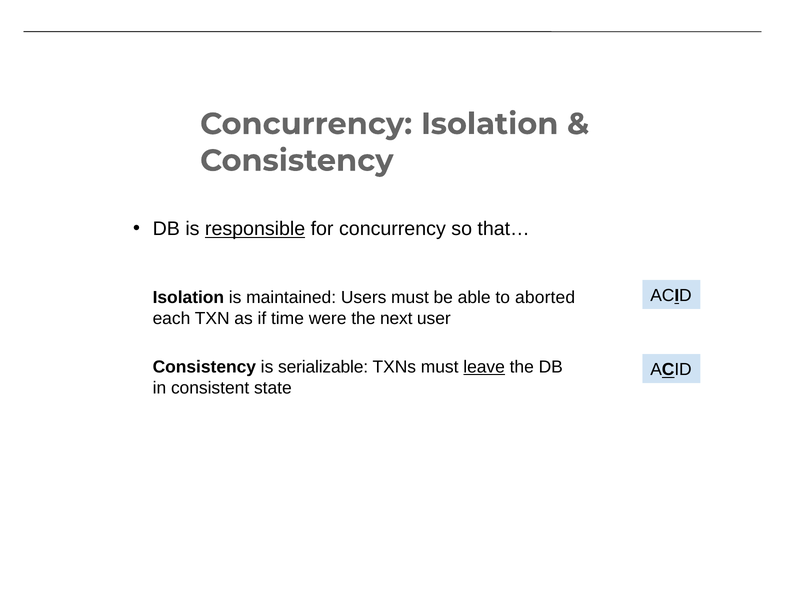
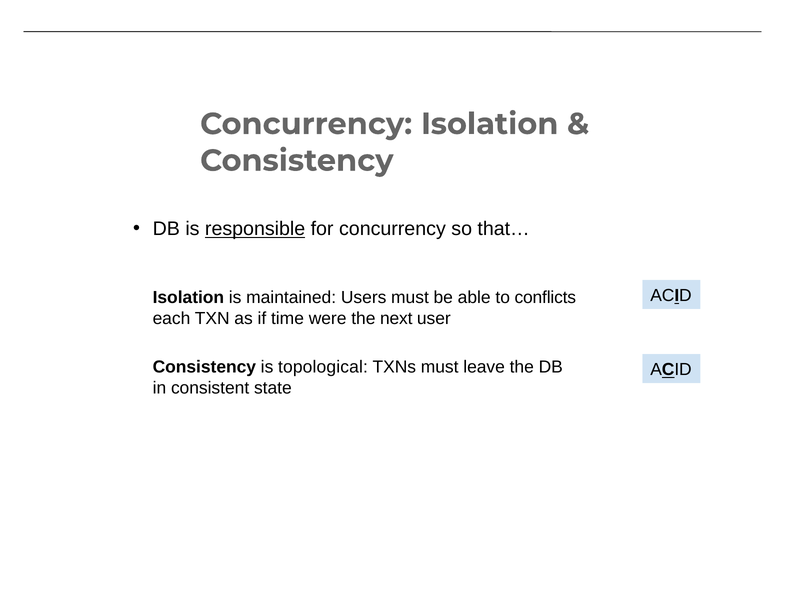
aborted: aborted -> conflicts (545, 297)
serializable: serializable -> topological (323, 367)
leave underline: present -> none (484, 367)
